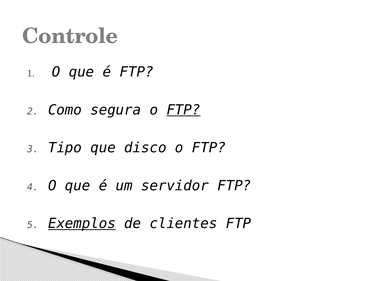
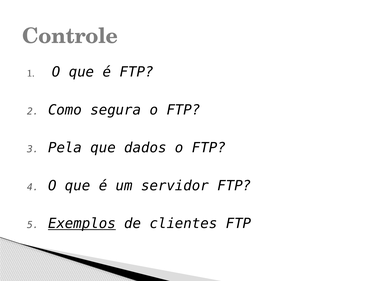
FTP underline: present -> none (183, 110)
Tipo: Tipo -> Pela (65, 148)
disco: disco -> dados (145, 148)
